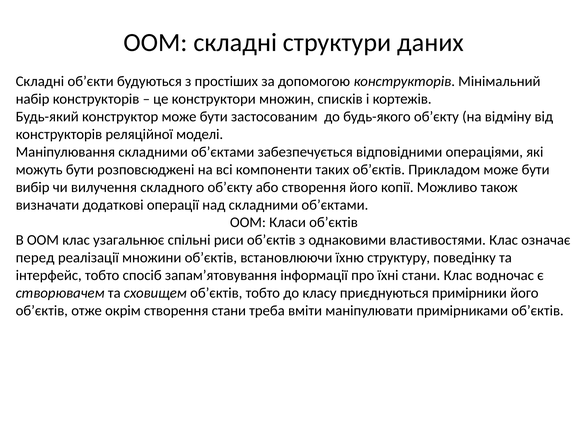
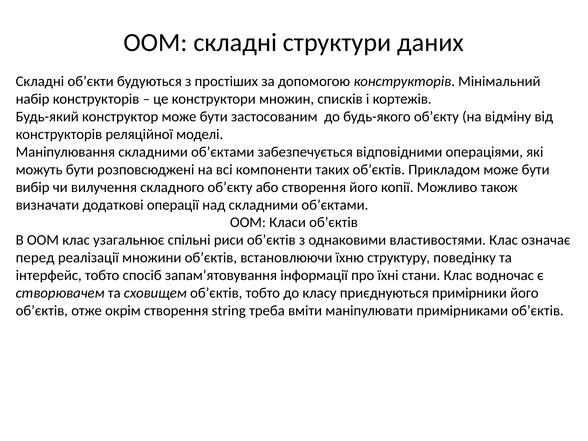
створення стани: стани -> string (229, 311)
